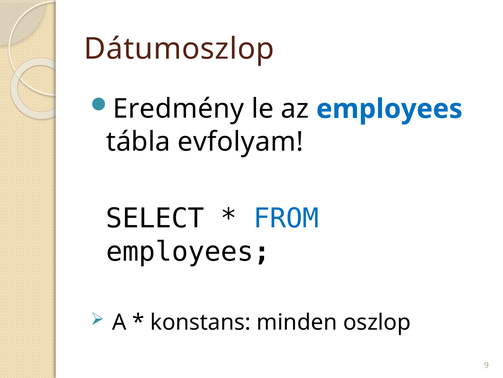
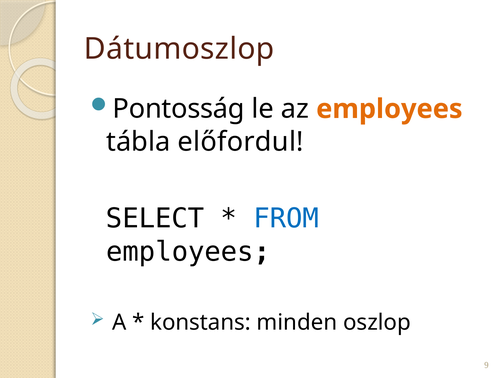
Eredmény: Eredmény -> Pontosság (179, 109)
employees colour: blue -> orange (389, 109)
evfolyam: evfolyam -> előfordul (241, 141)
